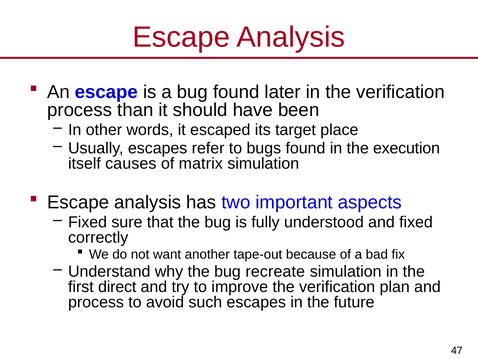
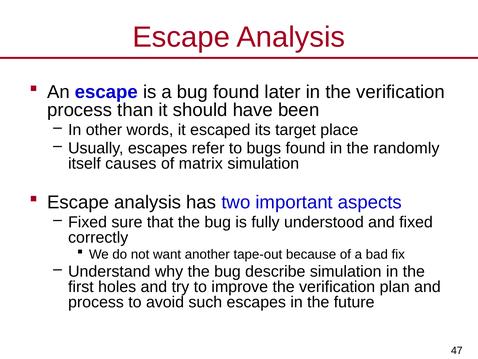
execution: execution -> randomly (406, 148)
recreate: recreate -> describe (275, 271)
direct: direct -> holes (117, 286)
